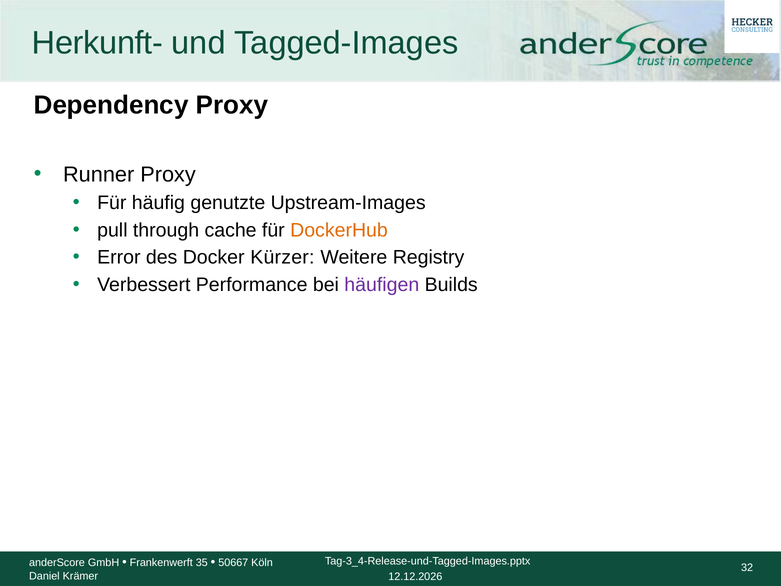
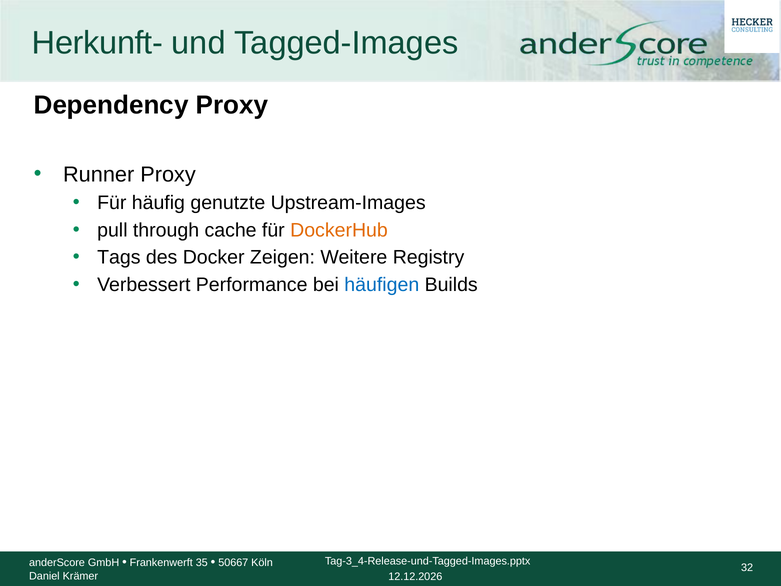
Error: Error -> Tags (119, 257)
Kürzer: Kürzer -> Zeigen (282, 257)
häufigen colour: purple -> blue (382, 285)
